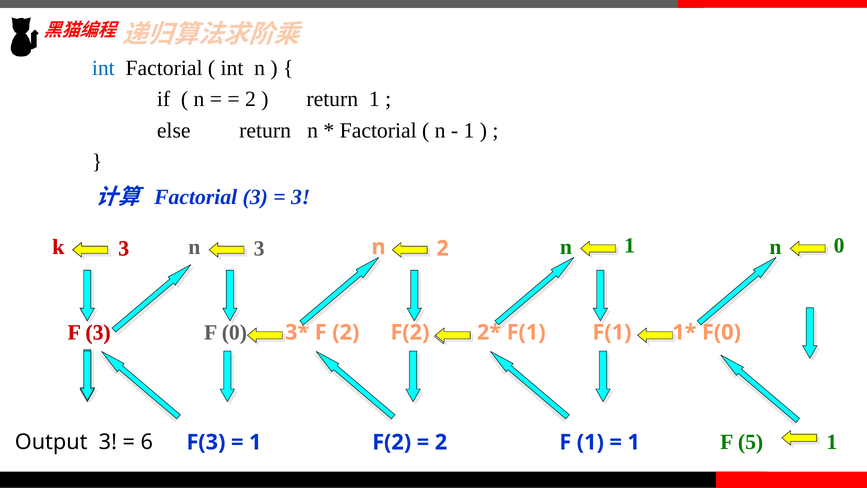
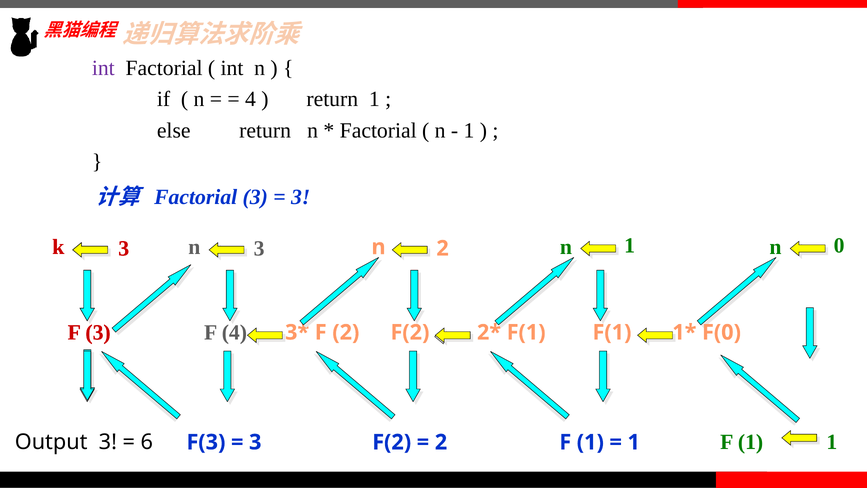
int colour: blue -> purple (103, 68)
2: 2 -> 4 (251, 99)
F 0: 0 -> 4 (234, 332)
5: 5 -> 1 (751, 442)
1: 1 -> 3 (255, 442)
